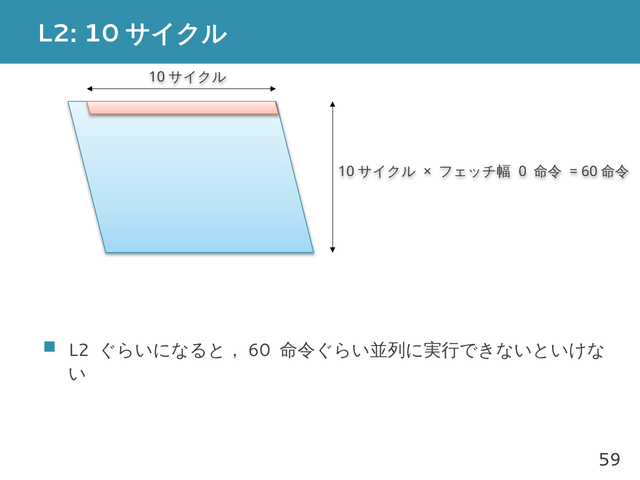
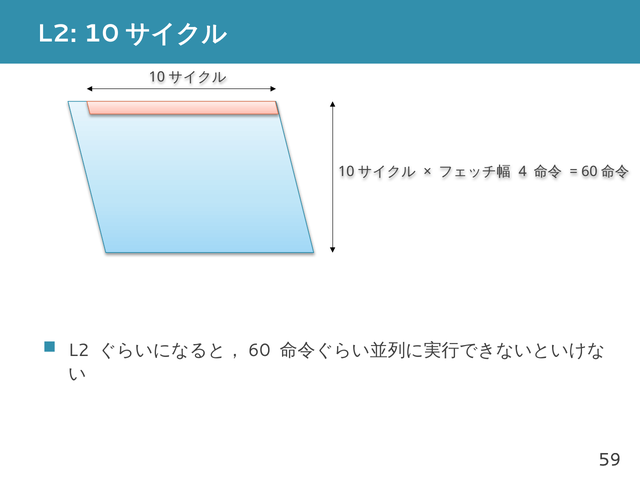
0: 0 -> 4 (523, 172)
